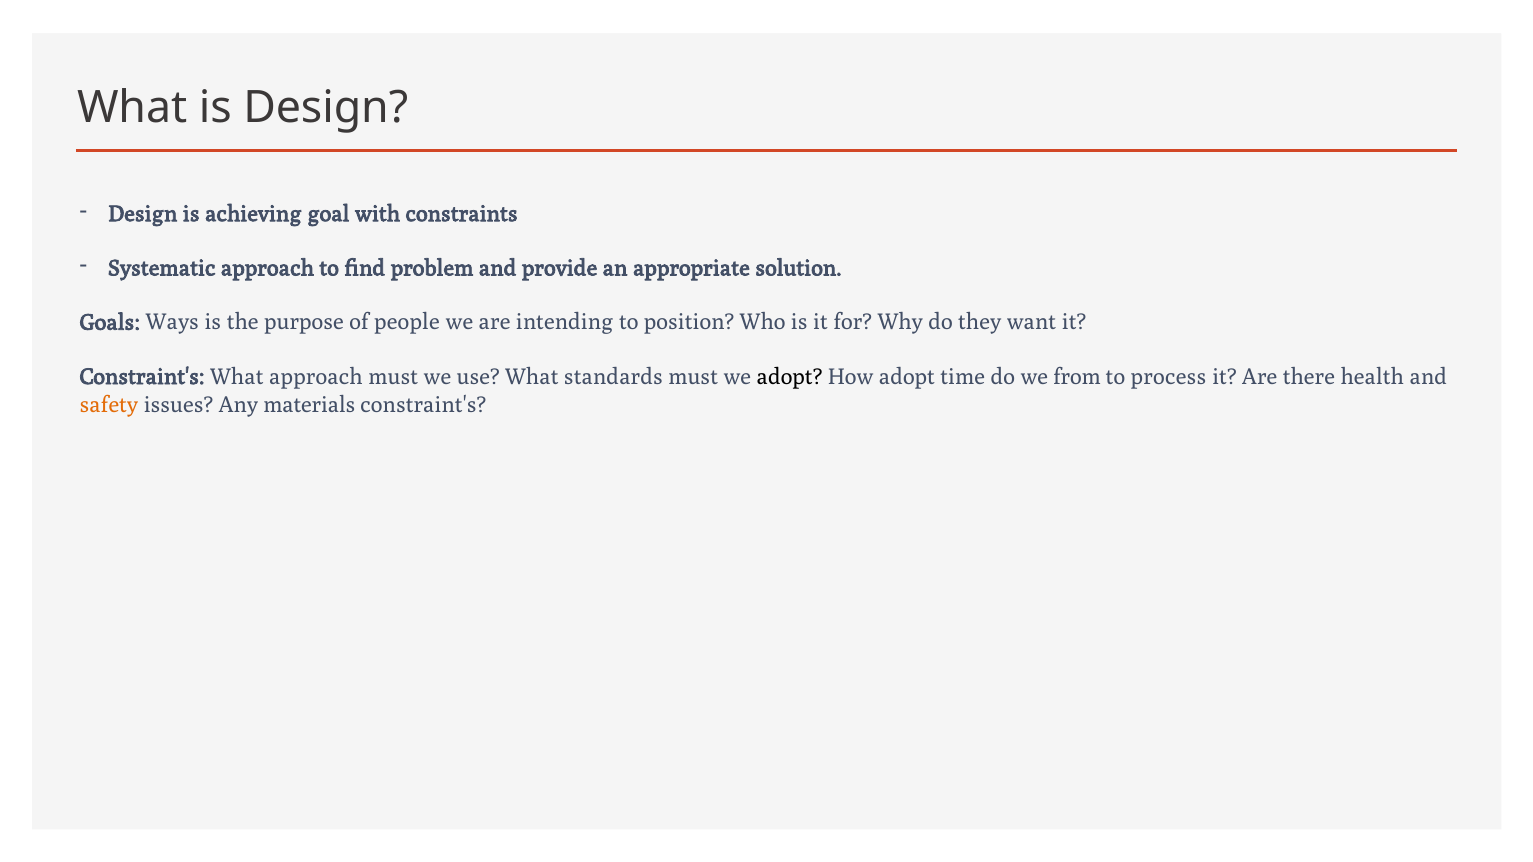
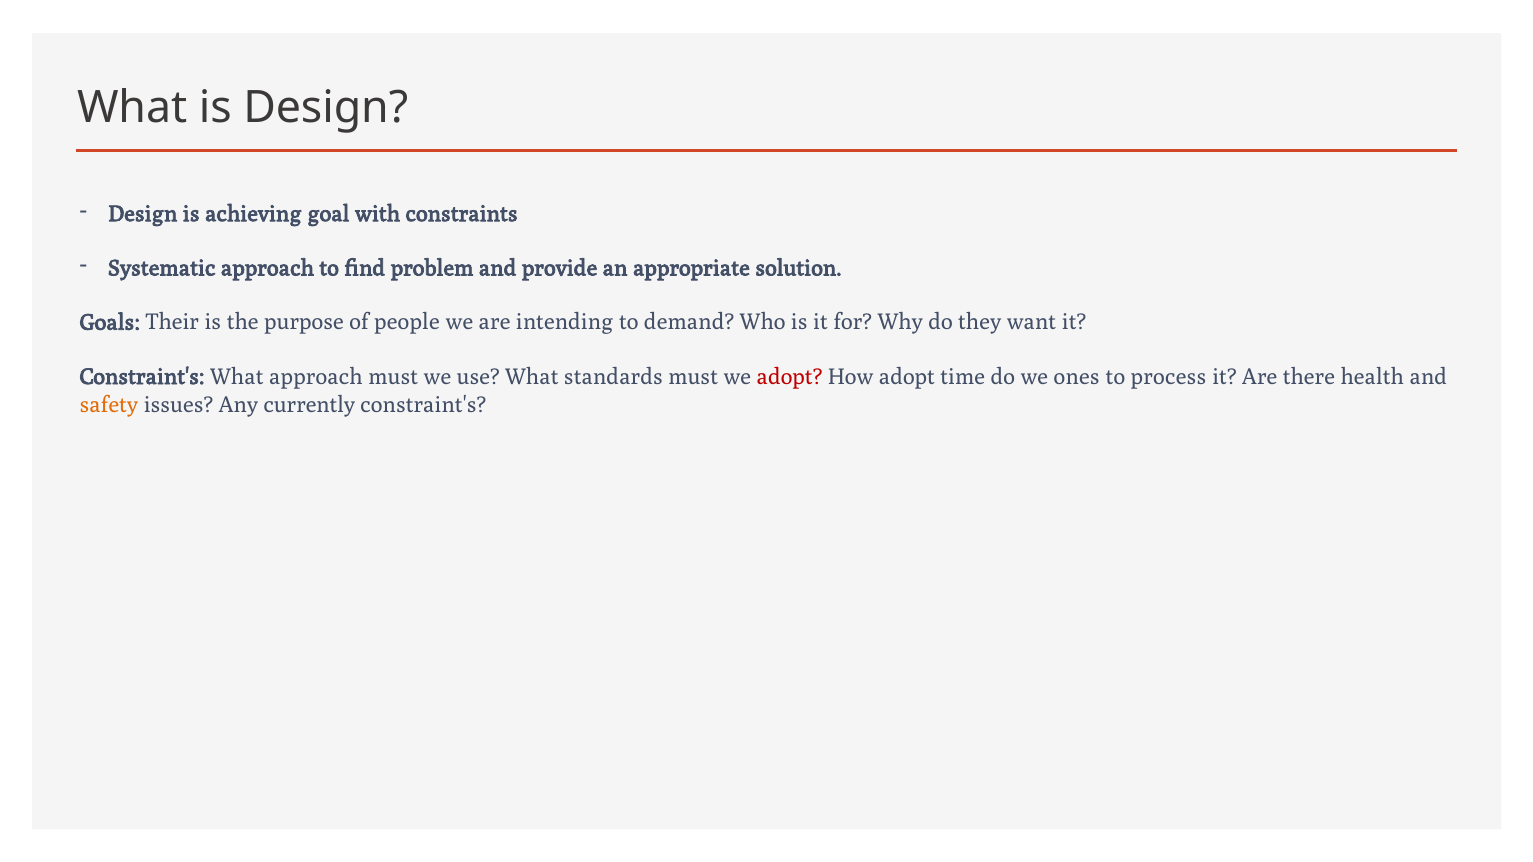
Ways: Ways -> Their (172, 322)
position: position -> demand (689, 322)
adopt colour: black -> red (789, 377)
from: from -> ones (1077, 377)
materials: materials -> currently (309, 406)
